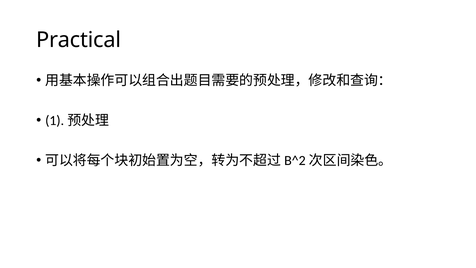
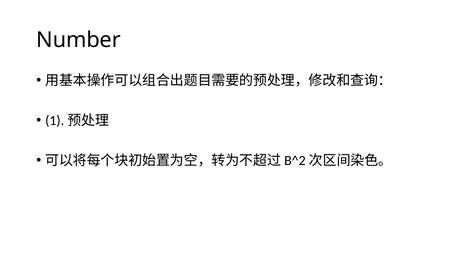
Practical: Practical -> Number (79, 40)
